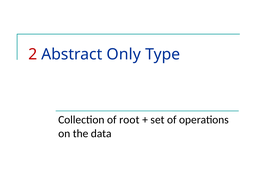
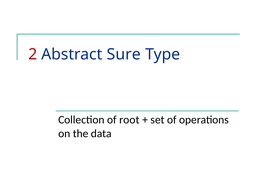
Only: Only -> Sure (124, 55)
